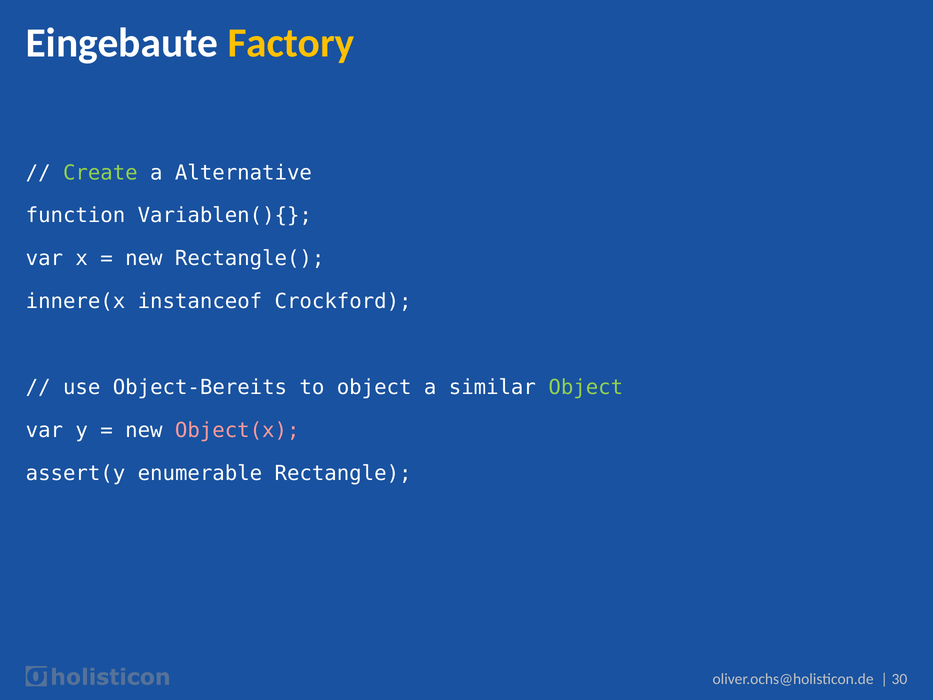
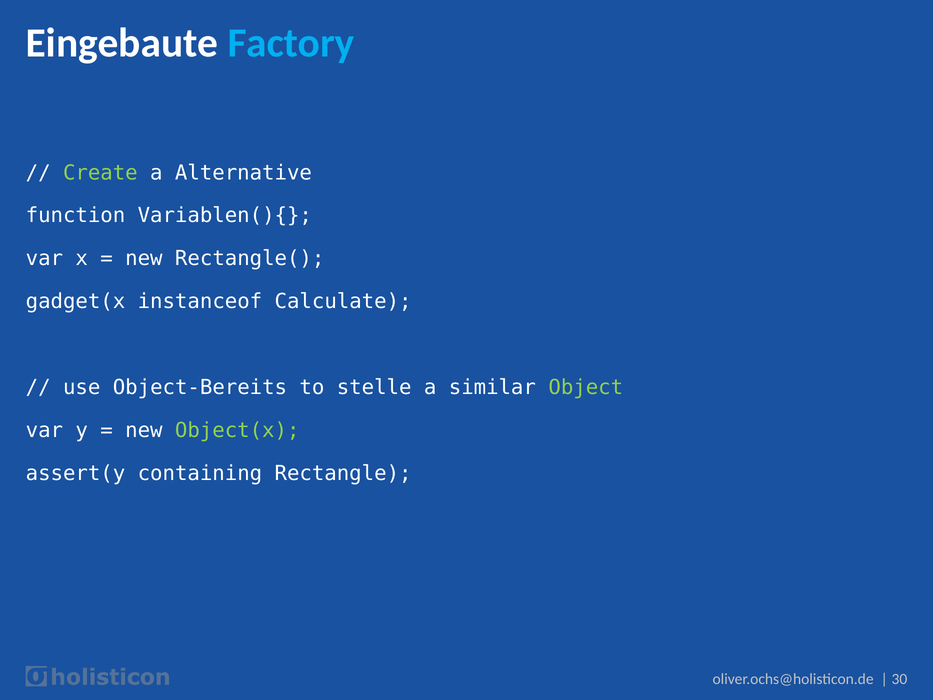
Factory colour: yellow -> light blue (291, 43)
innere(x: innere(x -> gadget(x (75, 302)
Crockford: Crockford -> Calculate (343, 302)
to object: object -> stelle (374, 387)
Object(x colour: pink -> light green (237, 430)
enumerable: enumerable -> containing (200, 473)
